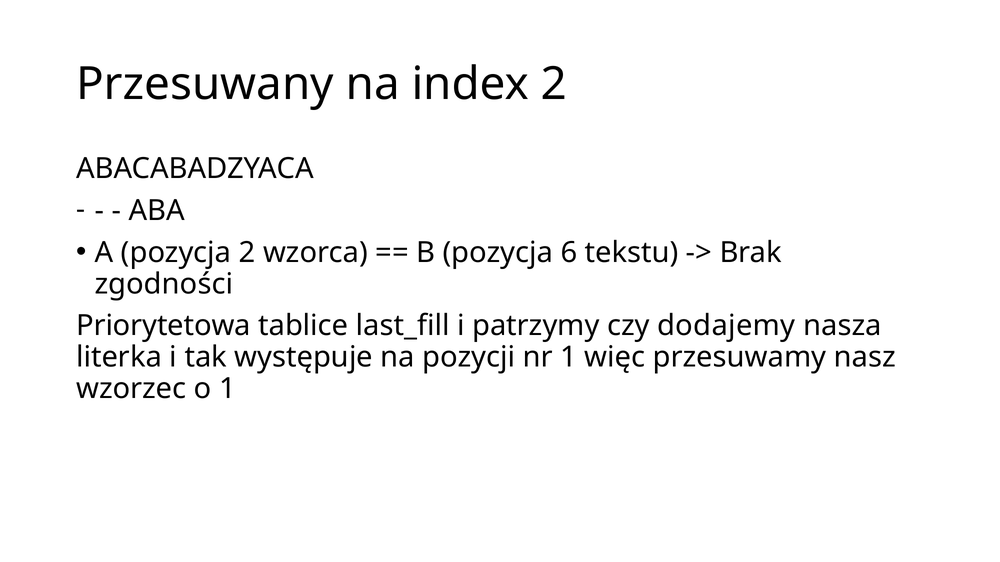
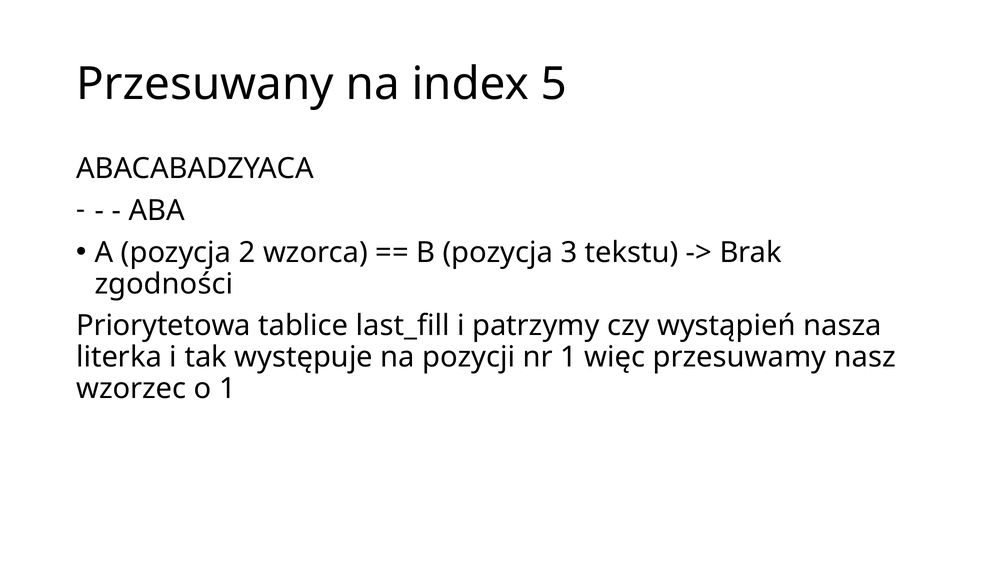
index 2: 2 -> 5 (554, 84)
6: 6 -> 3 (569, 253)
dodajemy: dodajemy -> wystąpień (726, 326)
